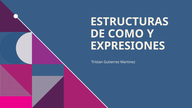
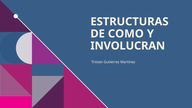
EXPRESIONES: EXPRESIONES -> INVOLUCRAN (128, 46)
